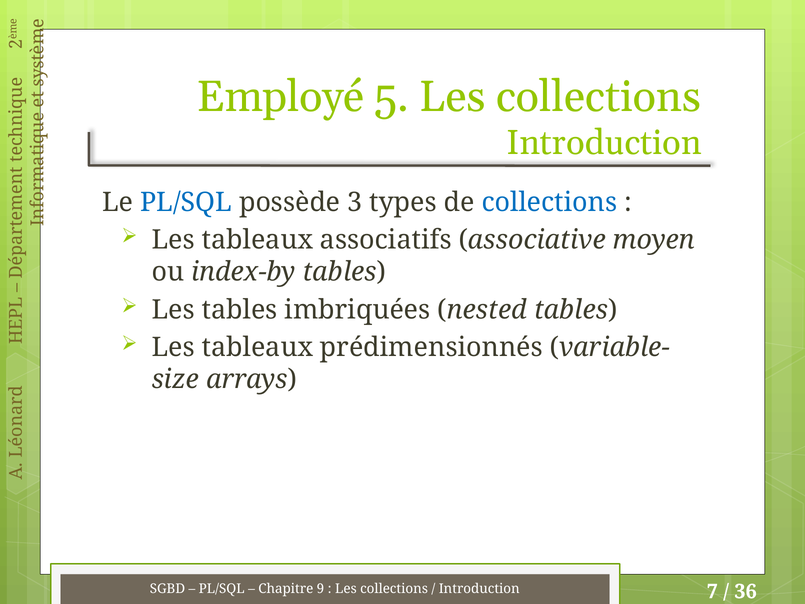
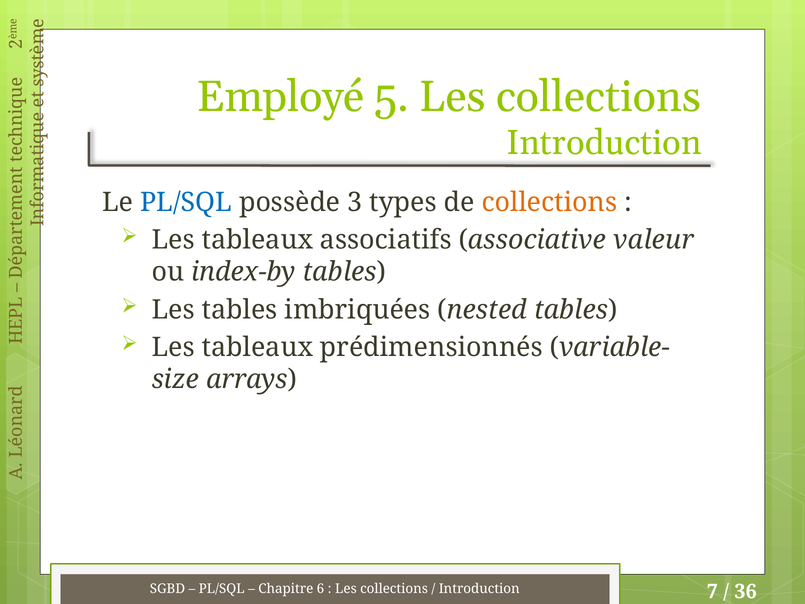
collections colour: blue -> orange (549, 202)
moyen: moyen -> valeur (654, 240)
9: 9 -> 6 (320, 589)
